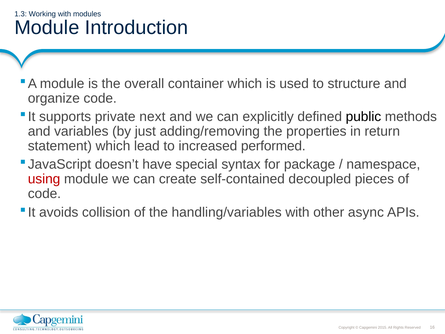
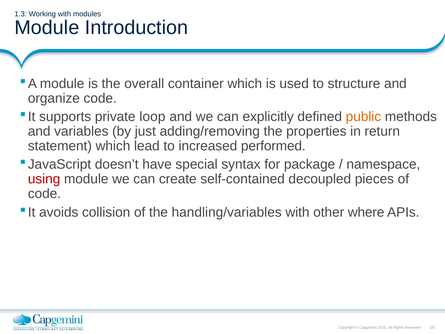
next: next -> loop (152, 117)
public colour: black -> orange (363, 117)
async: async -> where (366, 212)
